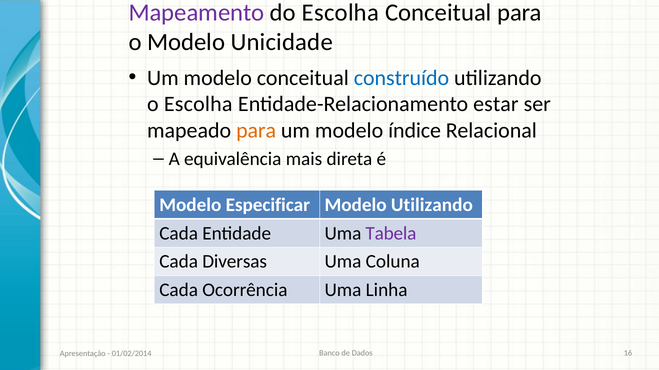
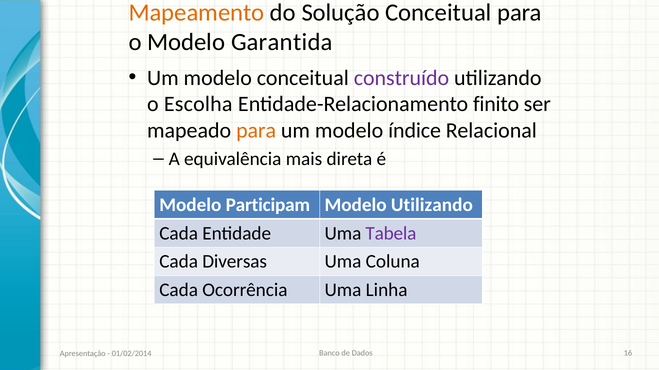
Mapeamento colour: purple -> orange (196, 13)
do Escolha: Escolha -> Solução (341, 13)
Unicidade: Unicidade -> Garantida (282, 42)
construído colour: blue -> purple (401, 78)
estar: estar -> finito (496, 104)
Especificar: Especificar -> Participam (268, 205)
